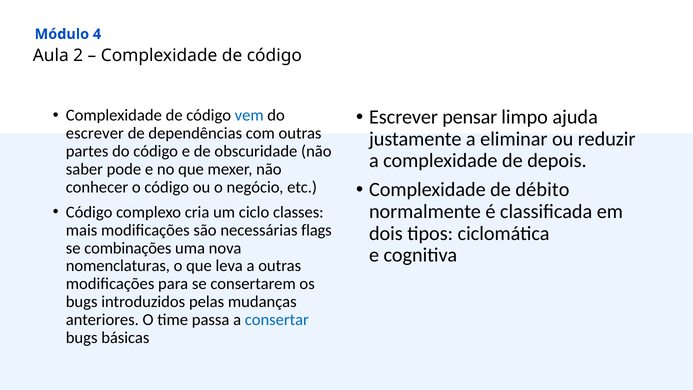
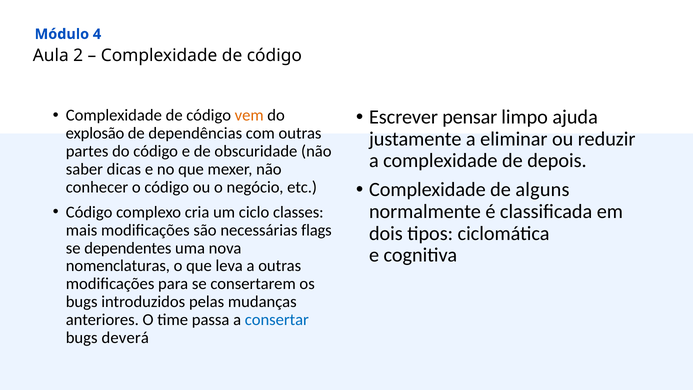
vem colour: blue -> orange (249, 115)
escrever: escrever -> explosão (95, 133)
pode: pode -> dicas (124, 169)
débito: débito -> alguns (542, 190)
combinações: combinações -> dependentes (128, 248)
básicas: básicas -> deverá (125, 338)
